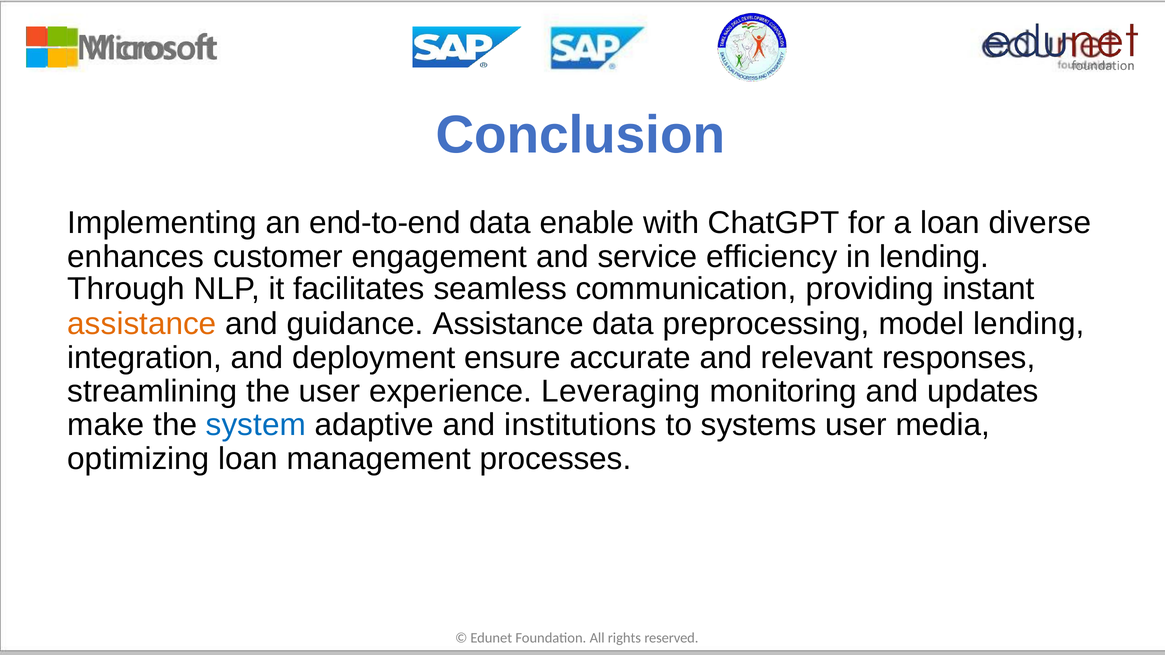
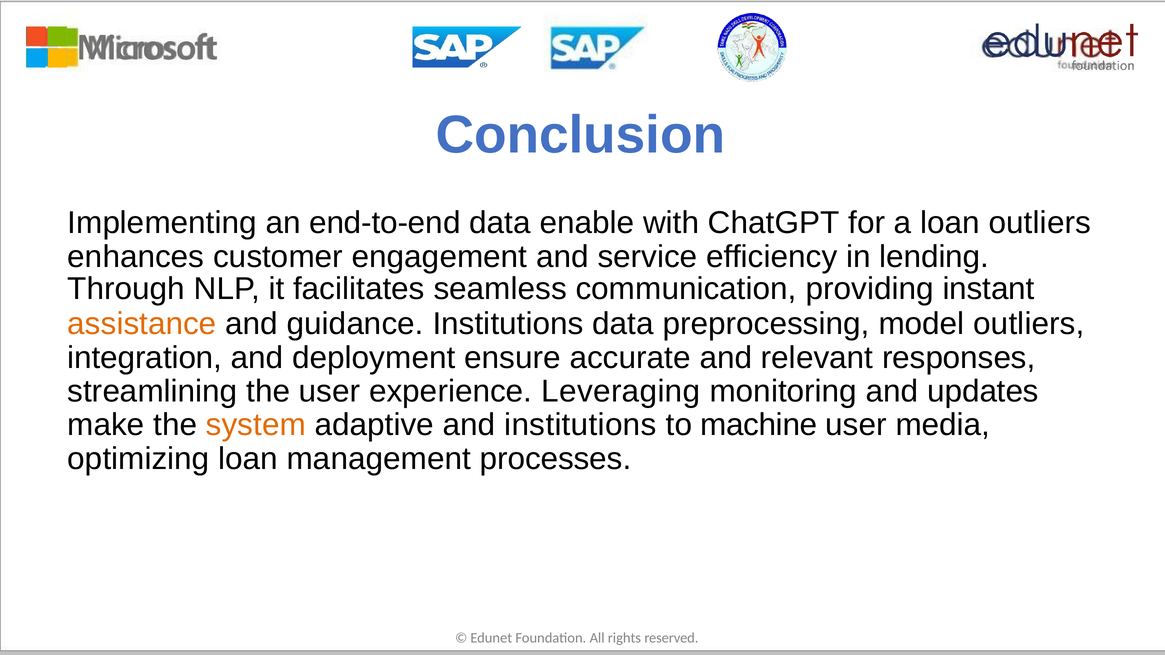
loan diverse: diverse -> outliers (1040, 223)
guidance Assistance: Assistance -> Institutions (508, 324)
model lending: lending -> outliers (1029, 324)
system colour: blue -> orange (256, 425)
systems: systems -> machine (759, 425)
